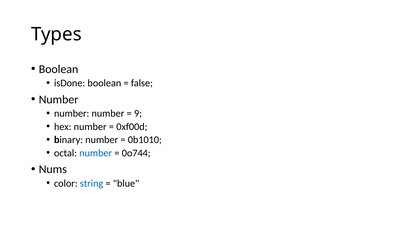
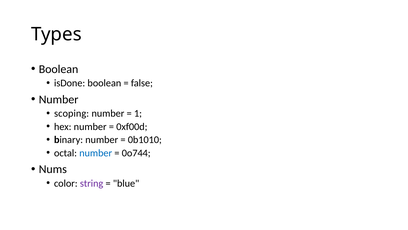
number: number -> scoping (72, 113)
9: 9 -> 1 (138, 113)
string colour: blue -> purple (92, 183)
